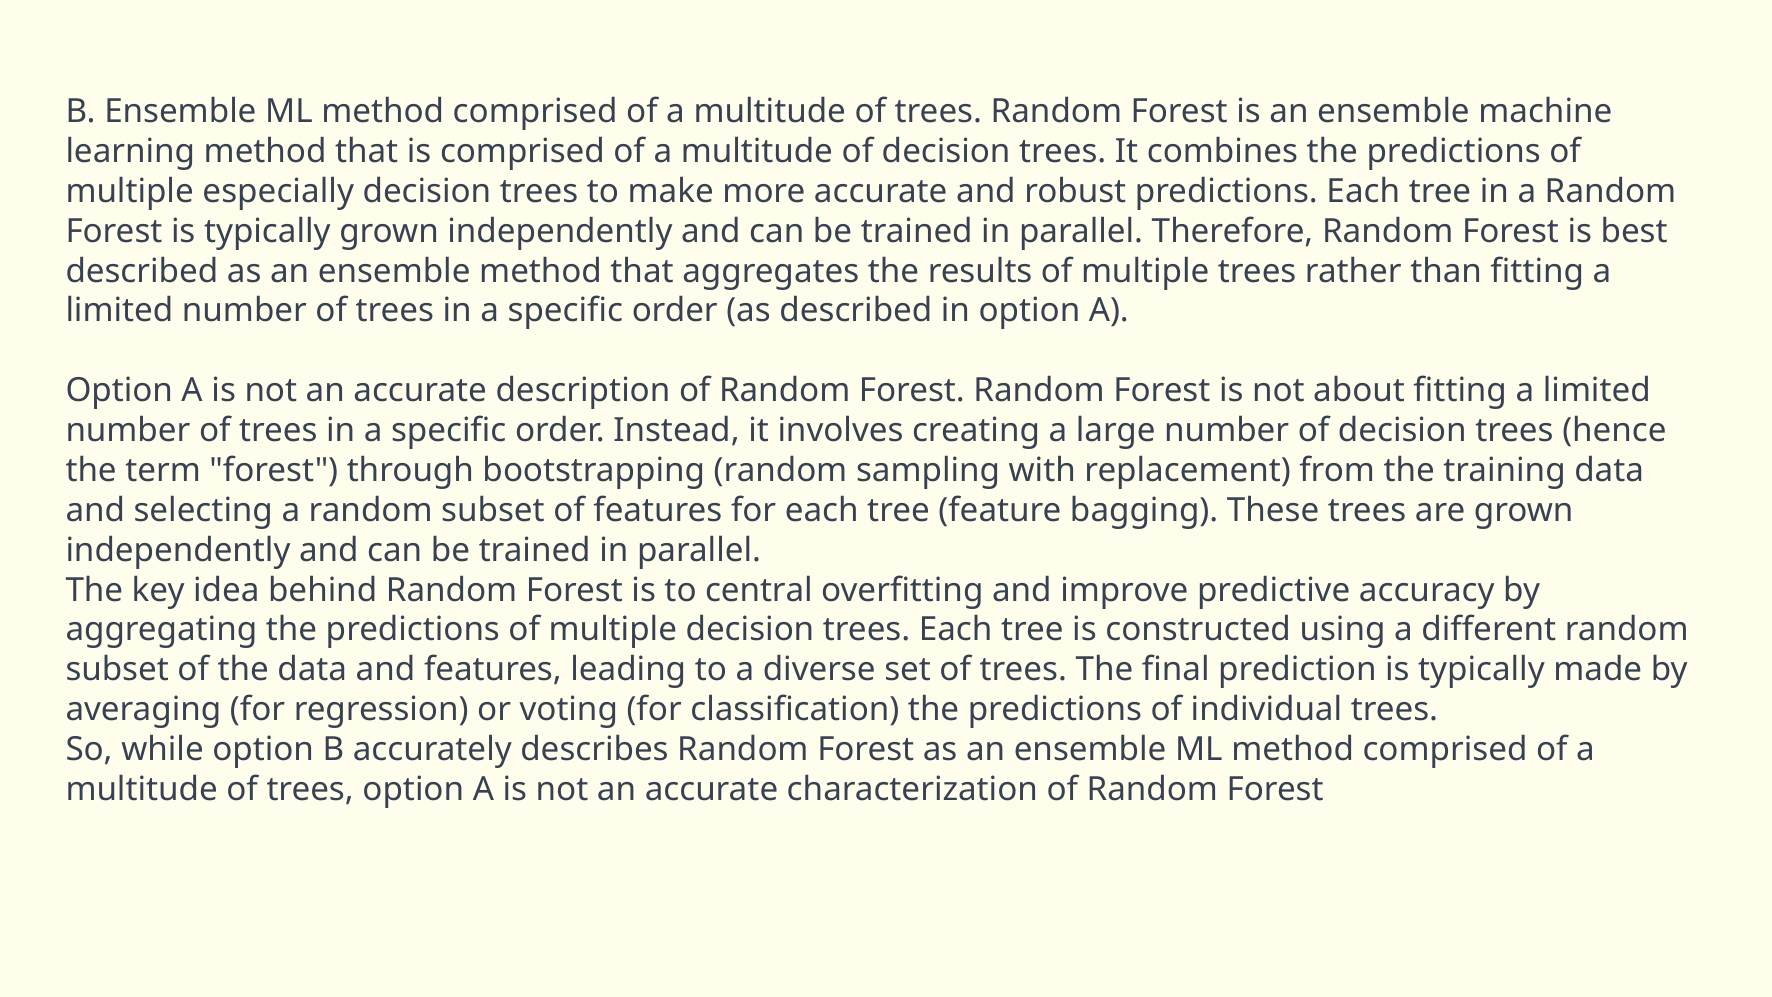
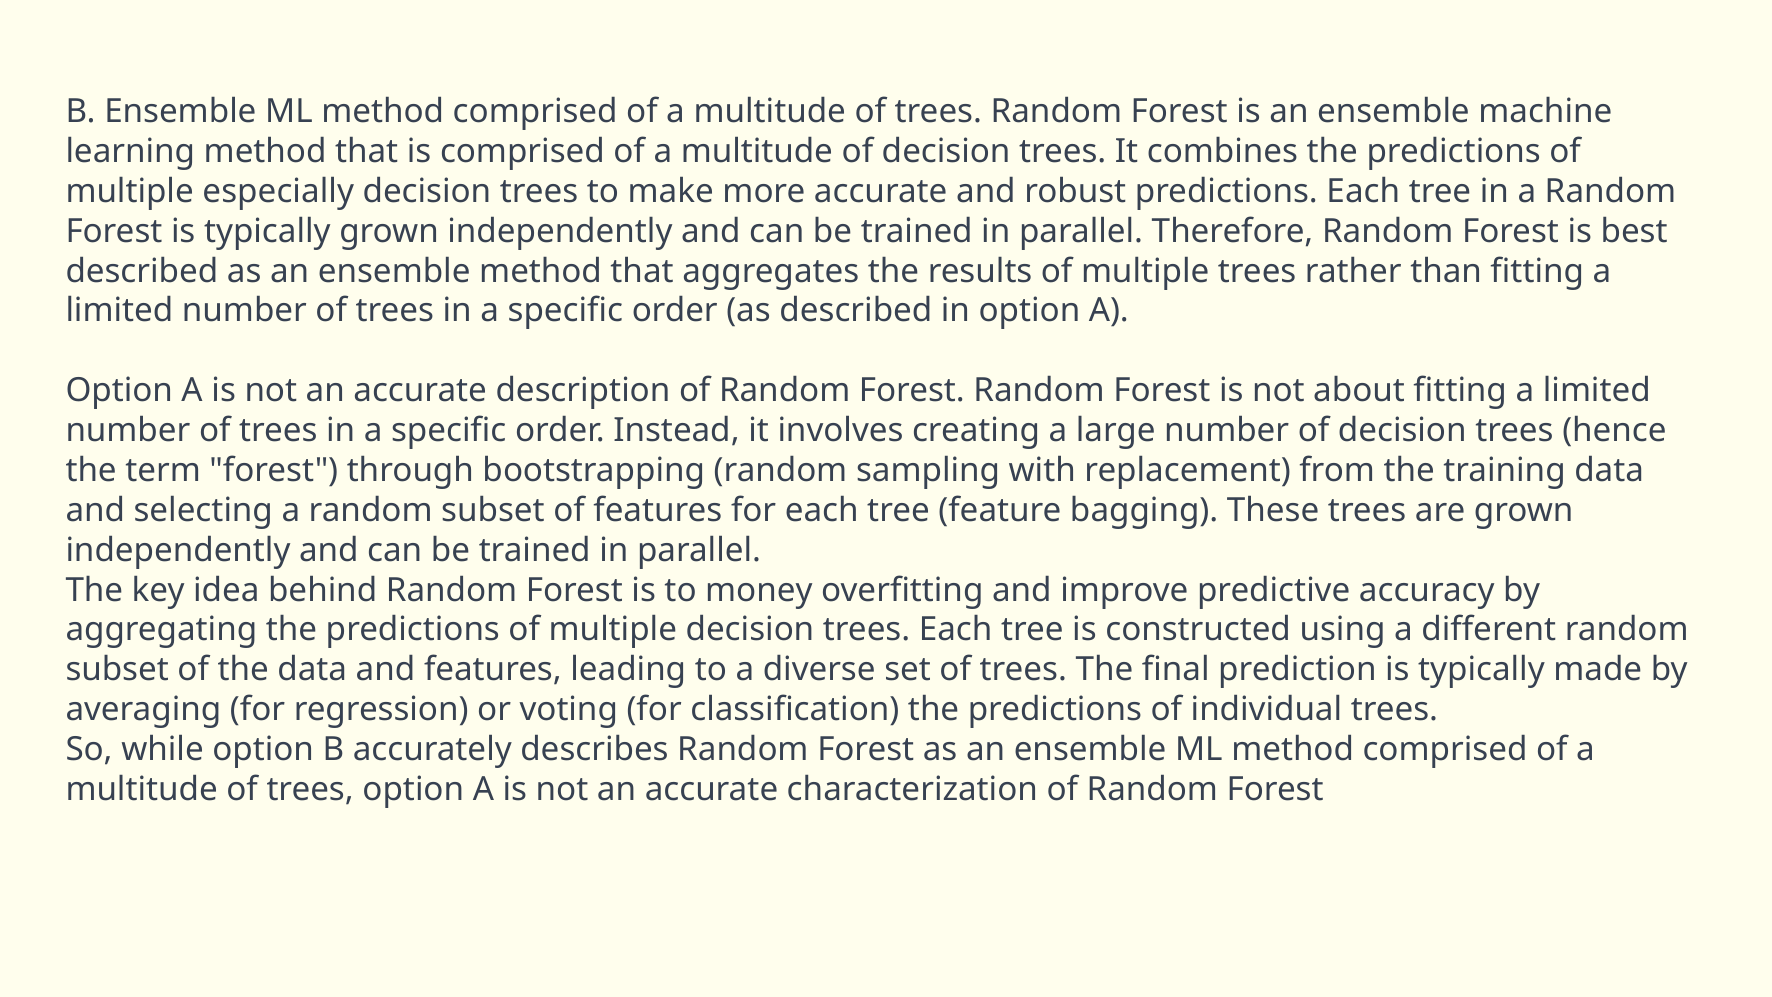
central: central -> money (759, 590)
